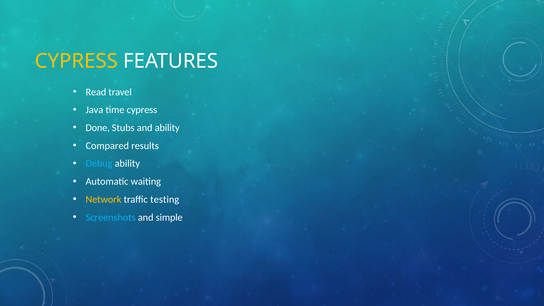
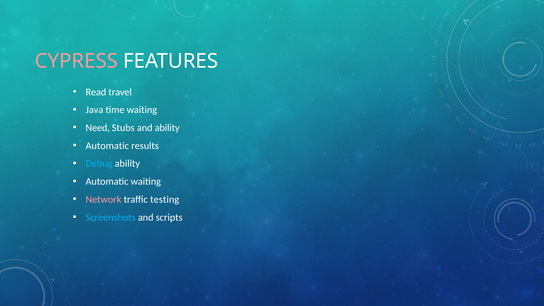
CYPRESS colour: yellow -> pink (76, 61)
time cypress: cypress -> waiting (142, 110)
Done: Done -> Need (98, 128)
Compared: Compared -> Automatic (107, 146)
Network colour: yellow -> pink (104, 199)
simple: simple -> scripts (169, 217)
